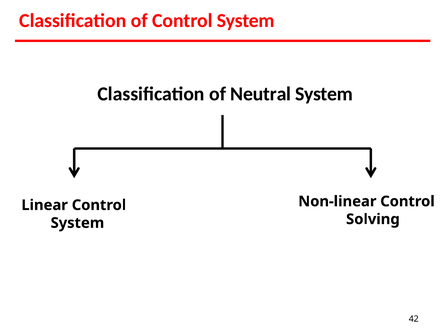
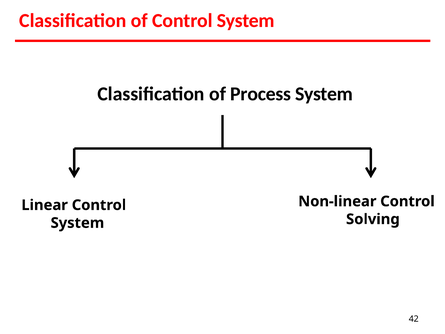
Neutral: Neutral -> Process (261, 94)
